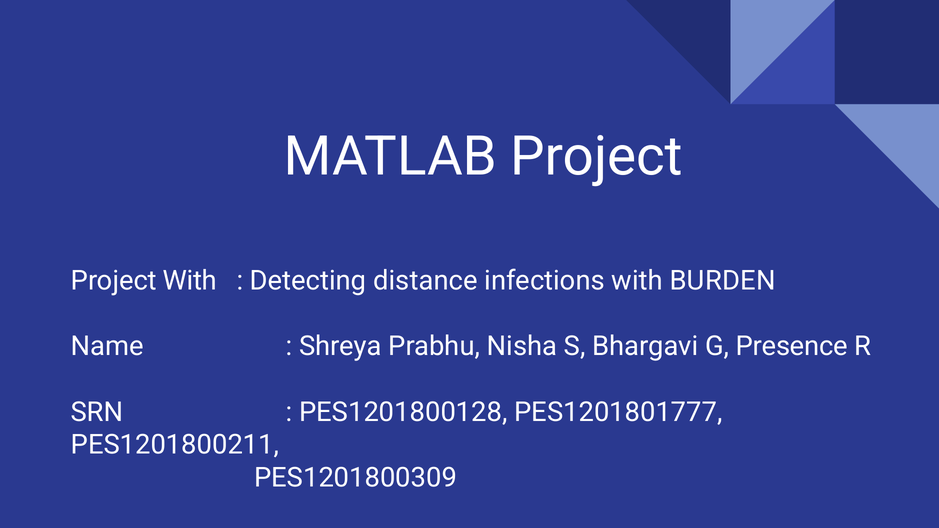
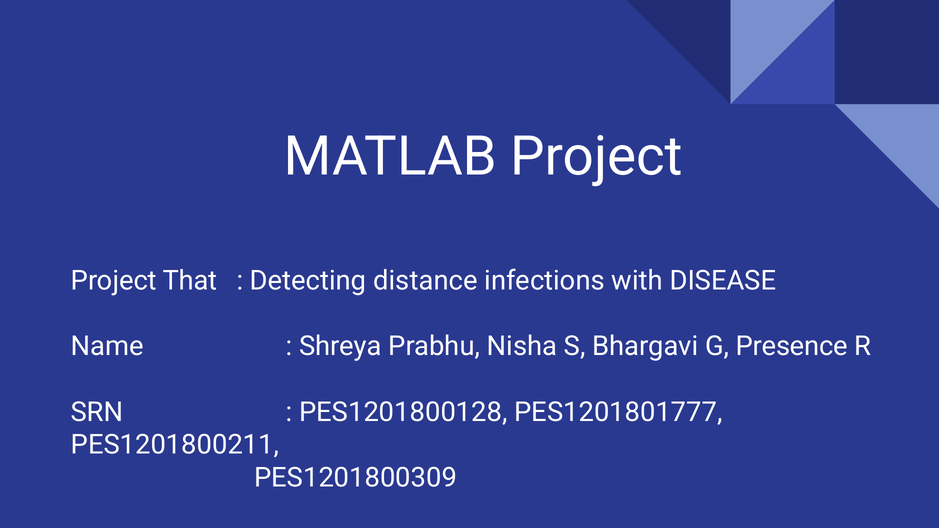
Project With: With -> That (190, 281)
BURDEN: BURDEN -> DISEASE (723, 281)
